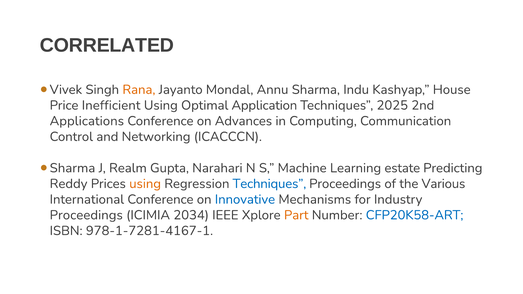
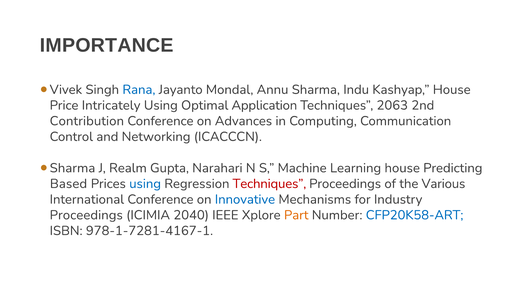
CORRELATED: CORRELATED -> IMPORTANCE (107, 45)
Rana colour: orange -> blue (139, 90)
Inefficient: Inefficient -> Intricately (111, 105)
2025: 2025 -> 2063 (392, 105)
Applications: Applications -> Contribution (87, 121)
Learning estate: estate -> house (402, 168)
Reddy: Reddy -> Based (68, 184)
using colour: orange -> blue (145, 184)
Techniques colour: blue -> red (269, 184)
2034: 2034 -> 2040 (191, 215)
